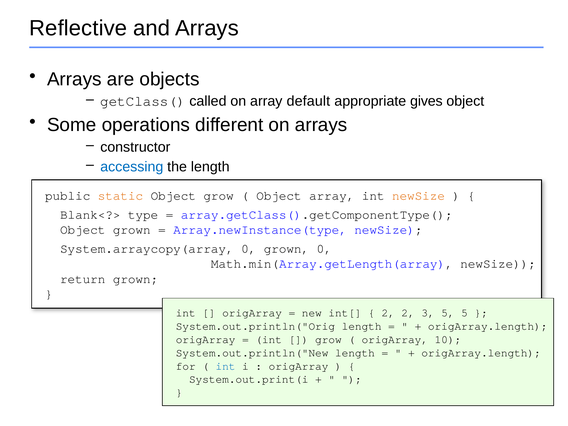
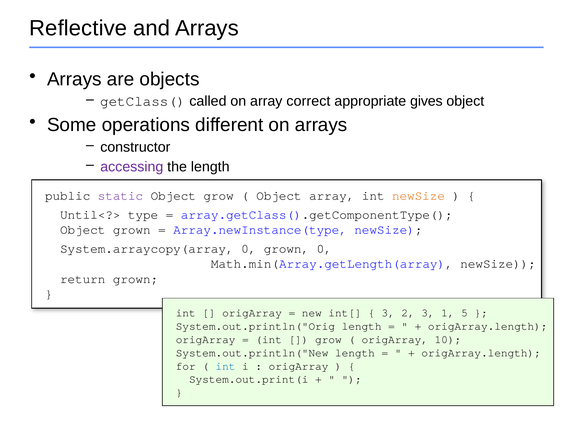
default: default -> correct (308, 101)
accessing colour: blue -> purple (132, 167)
static colour: orange -> purple (120, 196)
Blank<?>: Blank<?> -> Until<?> (90, 215)
2: 2 -> 3 (388, 313)
3 5: 5 -> 1 (448, 313)
